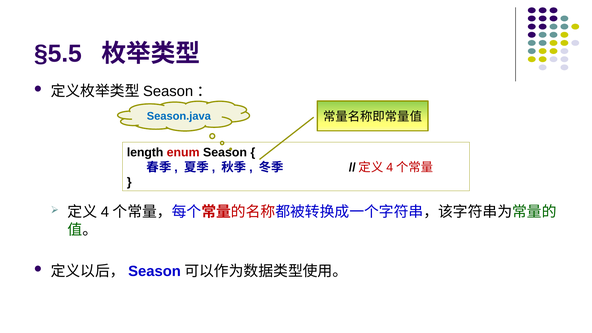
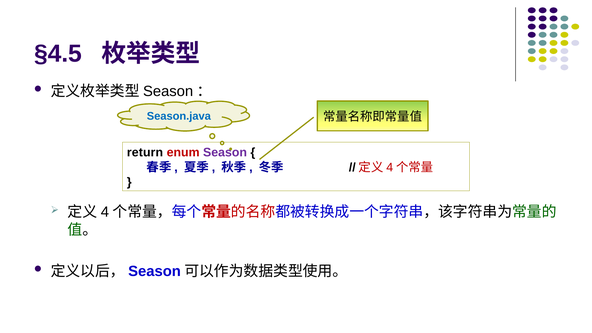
§5.5: §5.5 -> §4.5 (58, 54)
length: length -> return (145, 152)
Season colour: black -> purple (225, 152)
